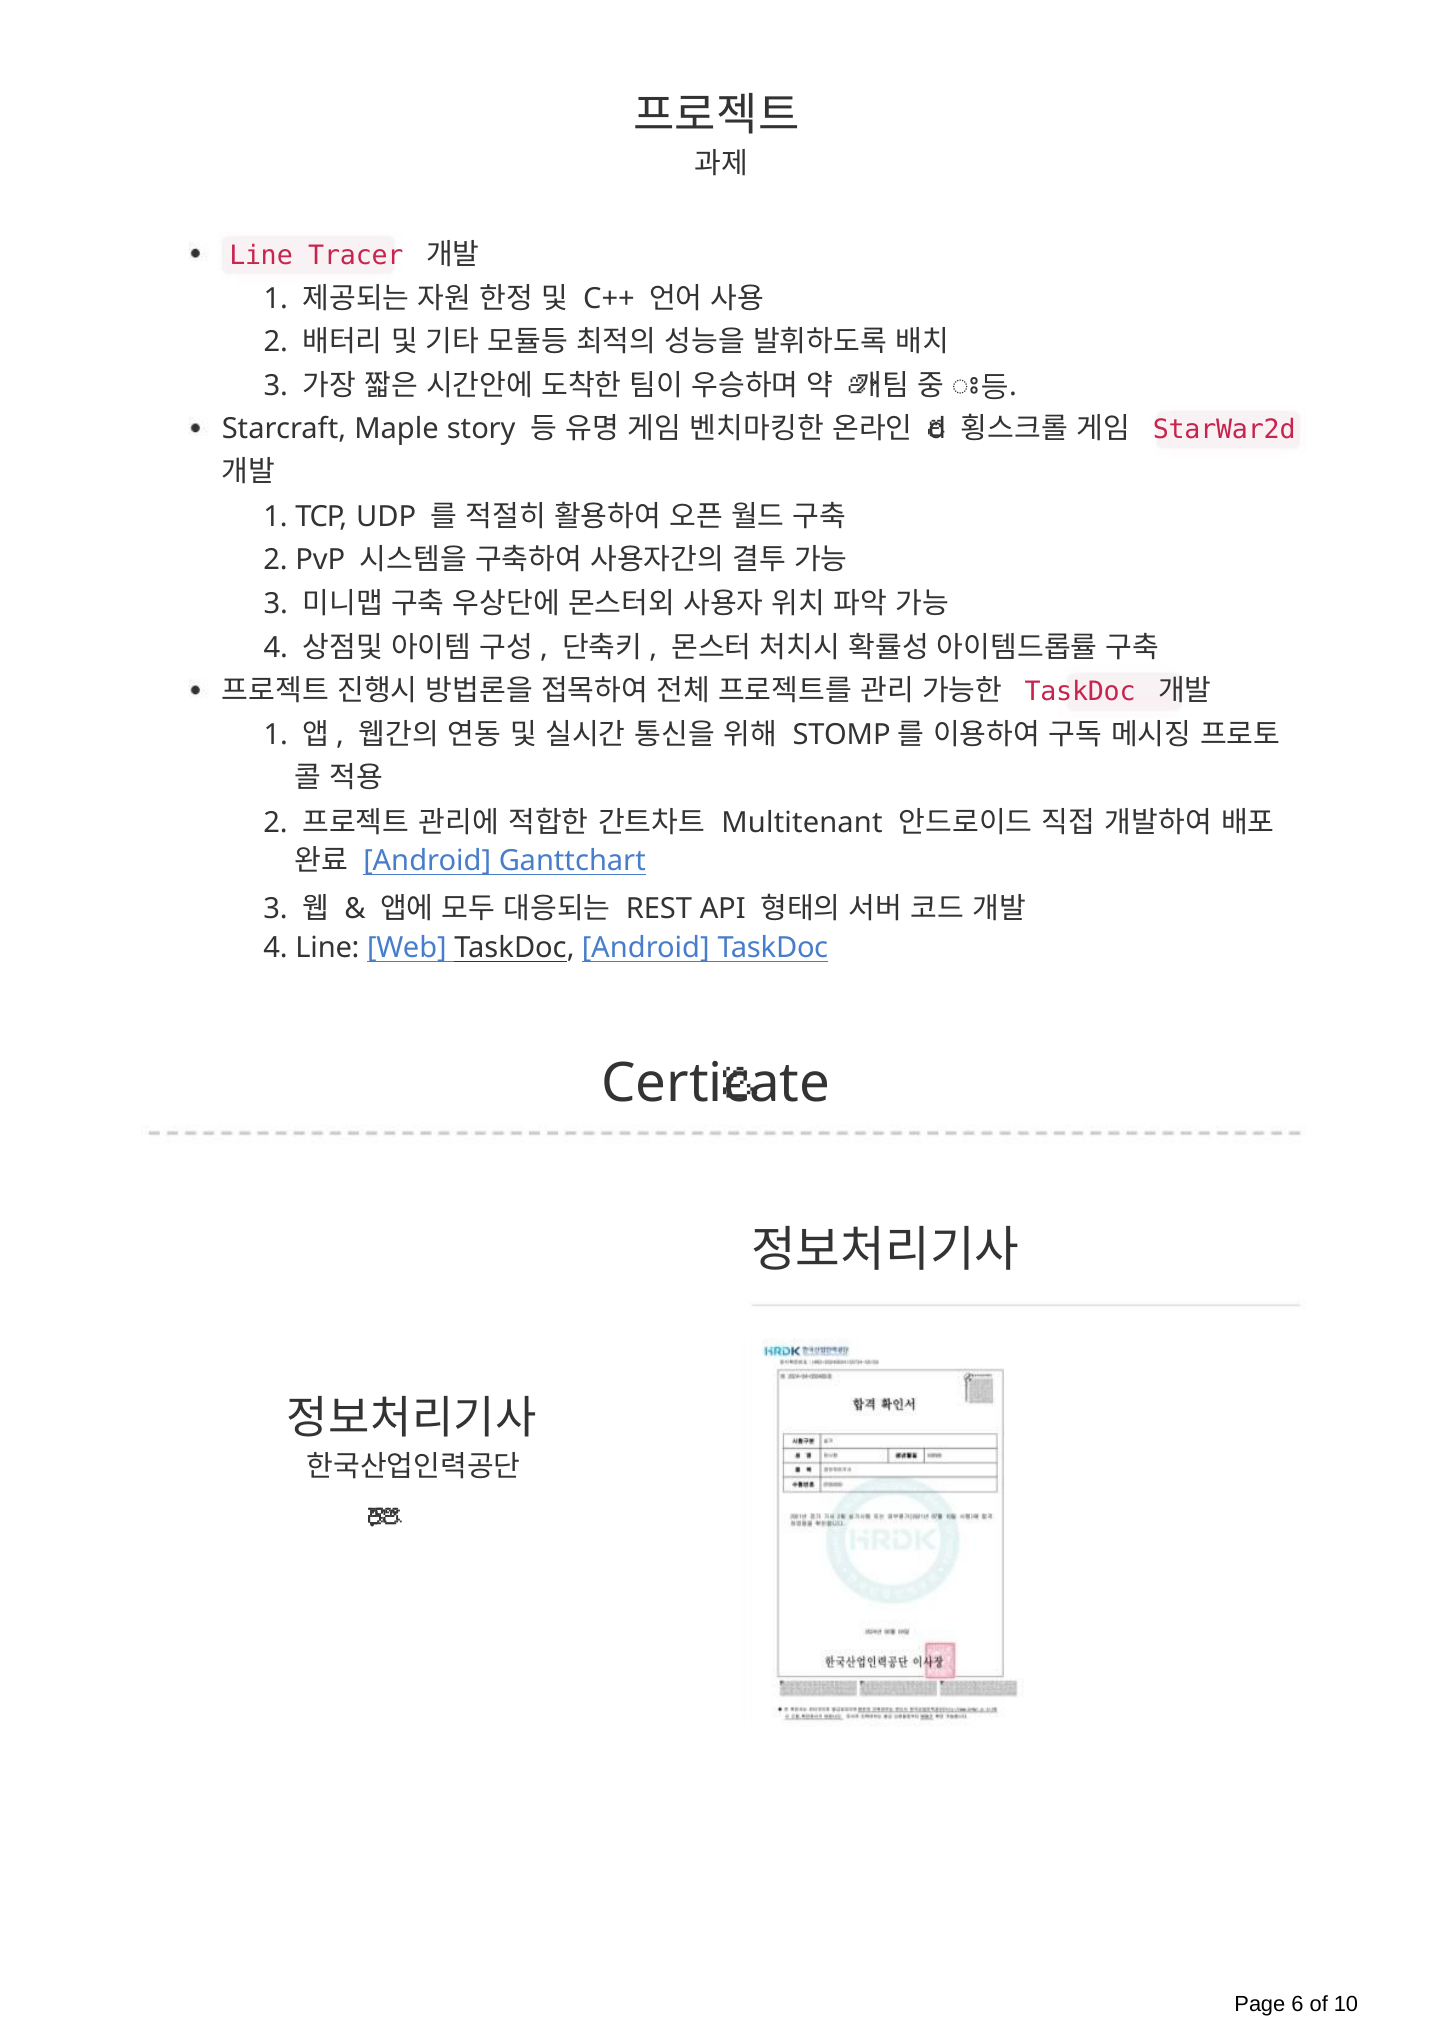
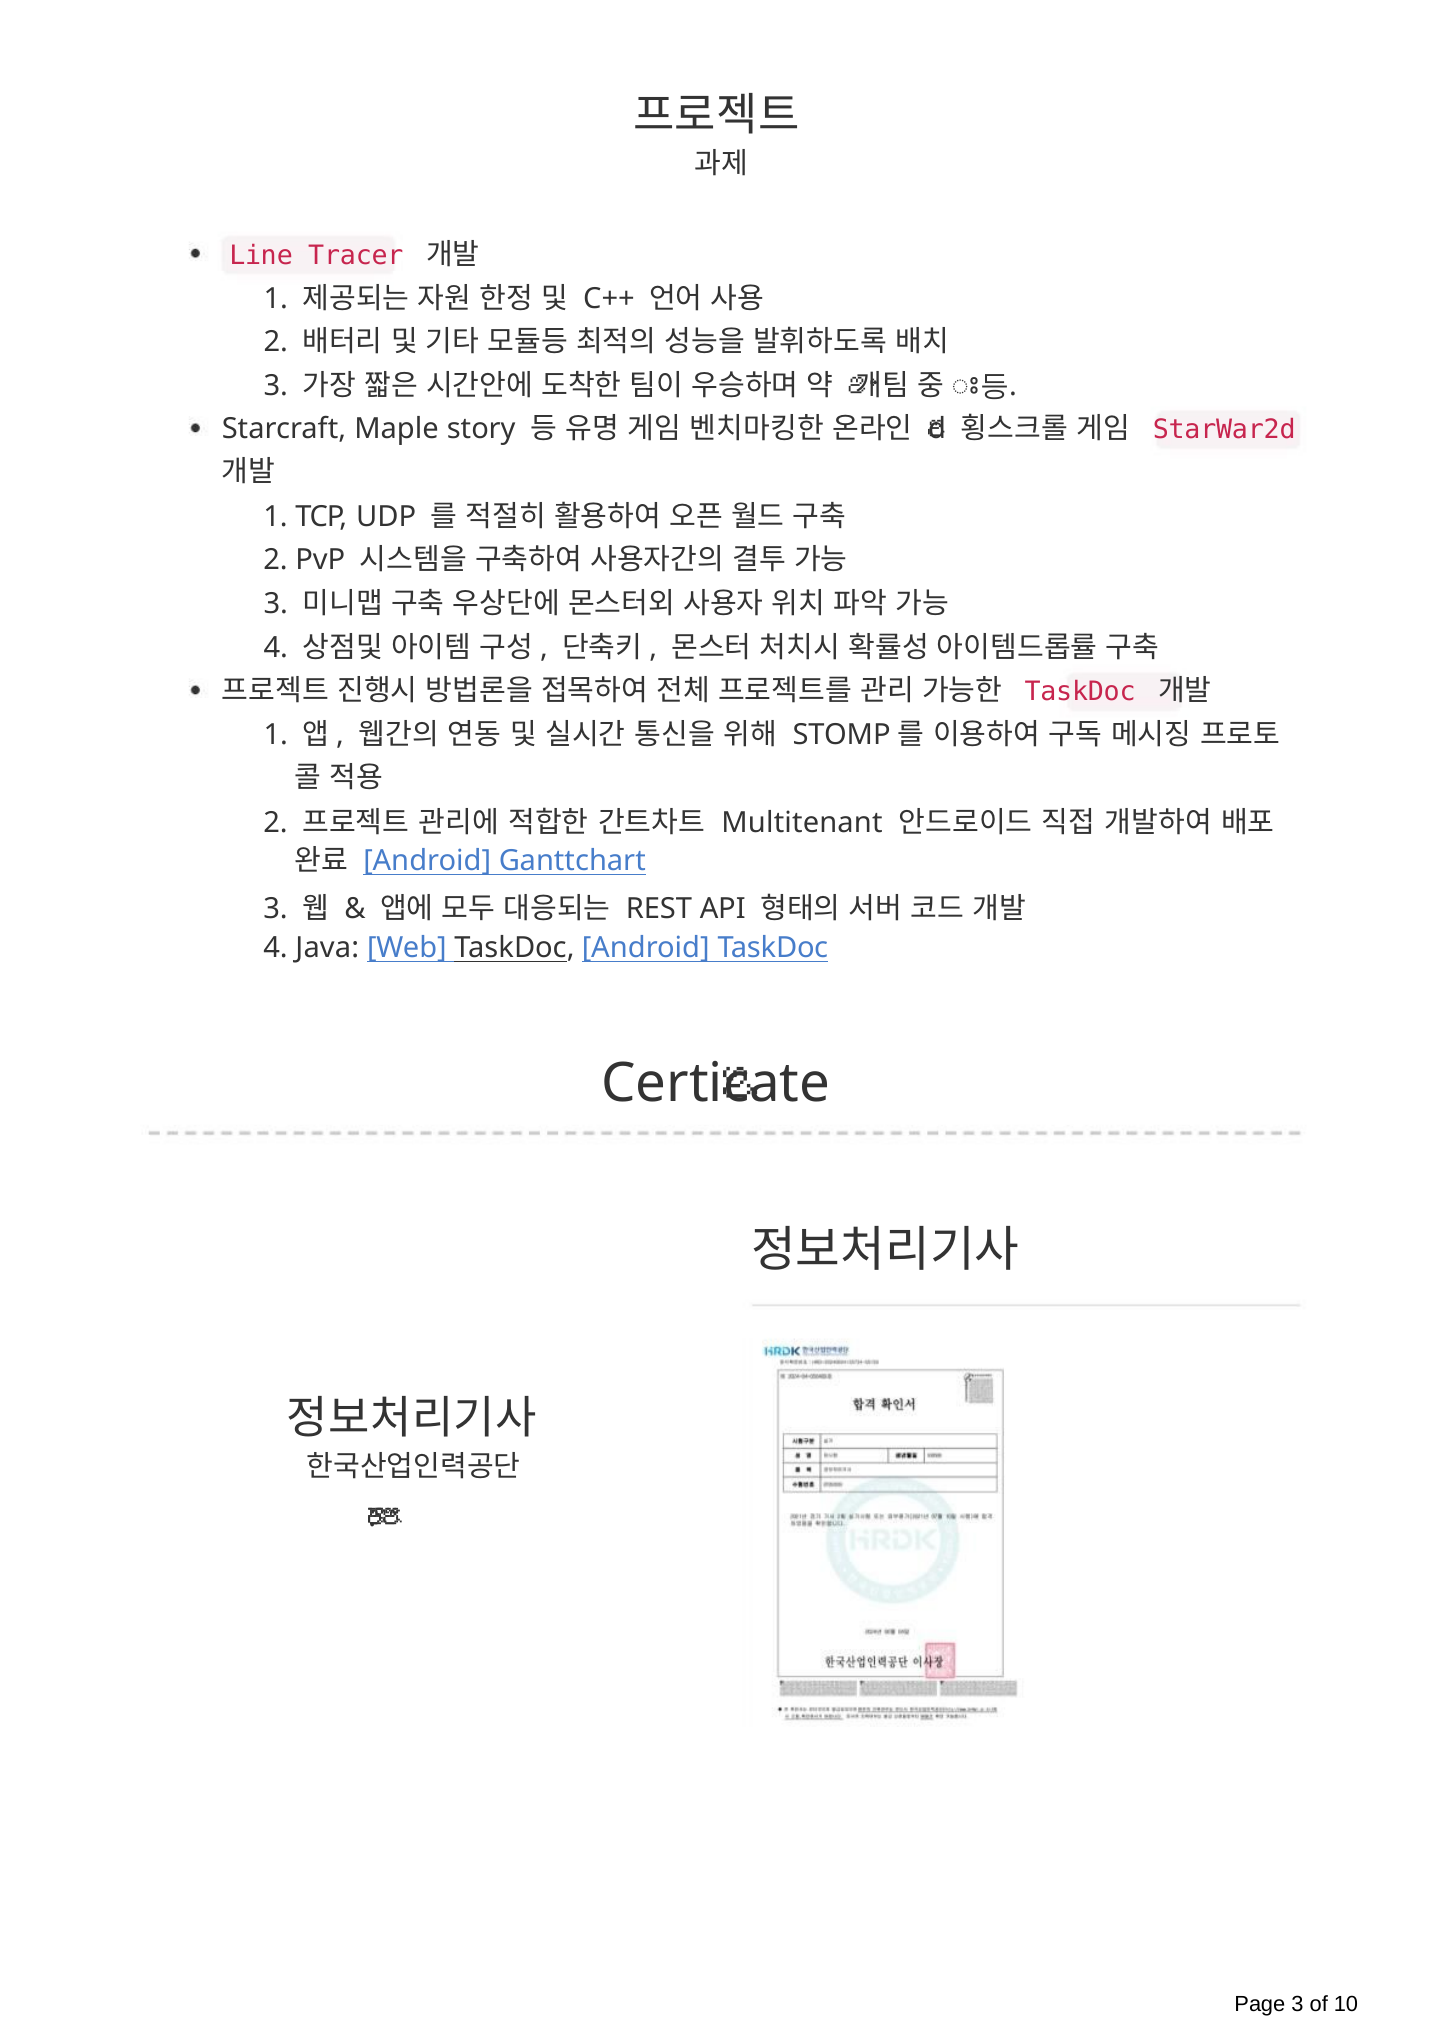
4 Line: Line -> Java (327, 948)
Page 6: 6 -> 3 (1297, 2004)
